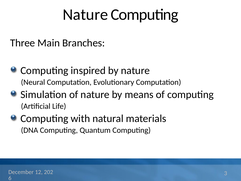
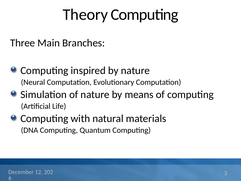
Nature: Nature -> Theory (85, 15)
